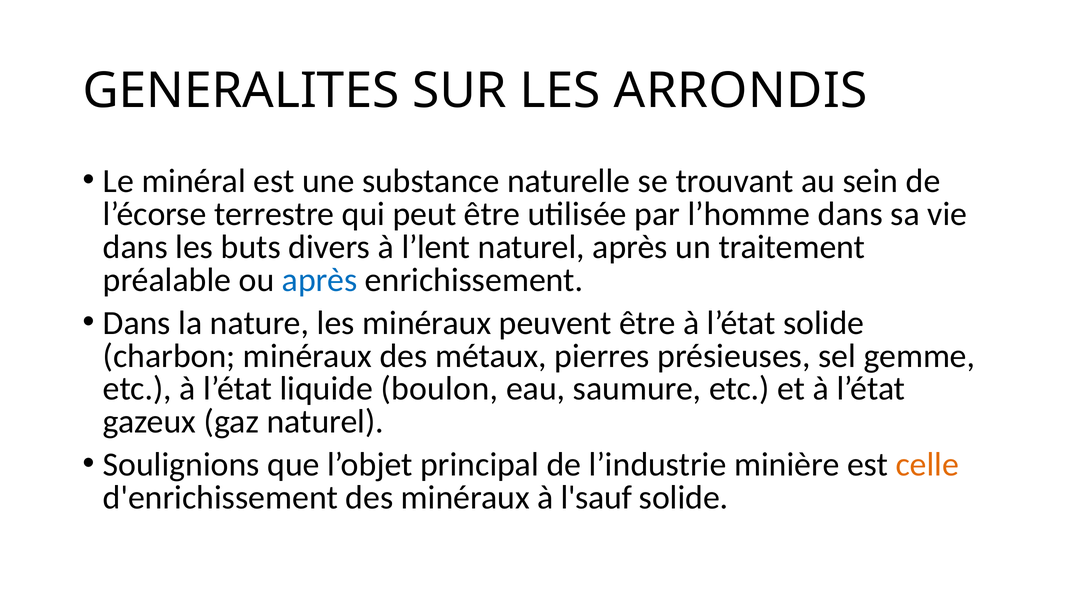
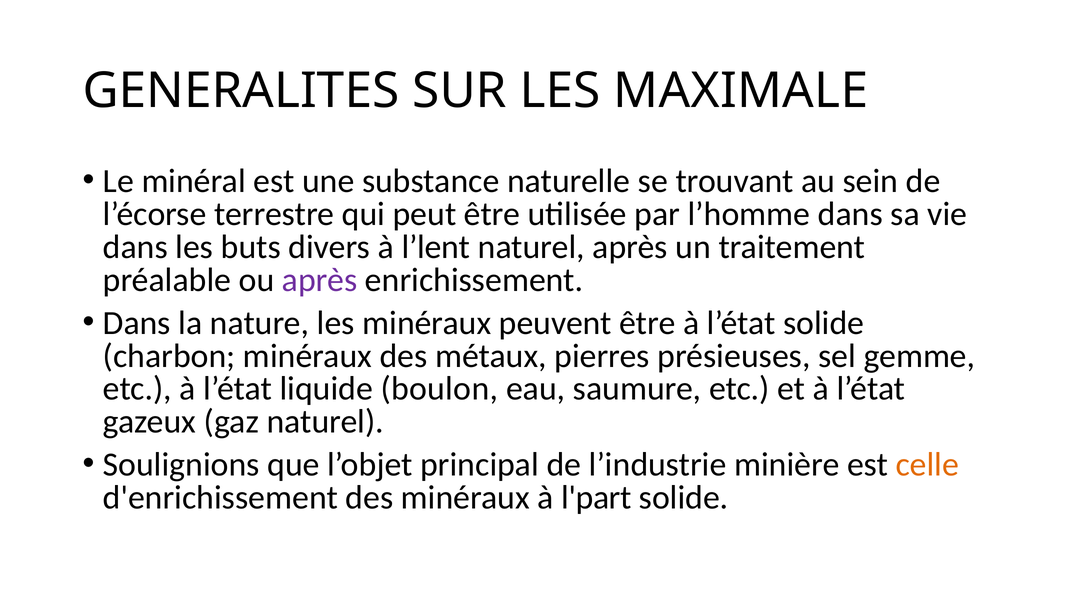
ARRONDIS: ARRONDIS -> MAXIMALE (741, 91)
après colour: blue -> purple (320, 280)
l'sauf: l'sauf -> l'part (596, 498)
